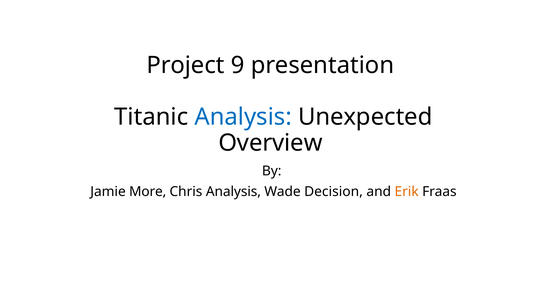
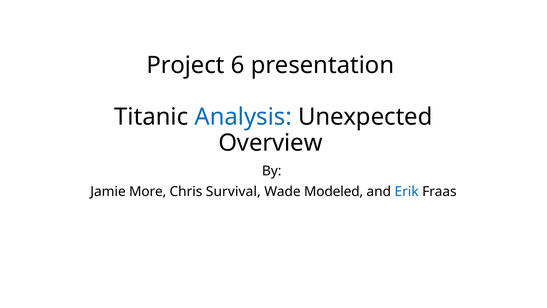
9: 9 -> 6 (238, 65)
Chris Analysis: Analysis -> Survival (233, 191)
Decision: Decision -> Modeled (334, 191)
Erik colour: orange -> blue (407, 191)
